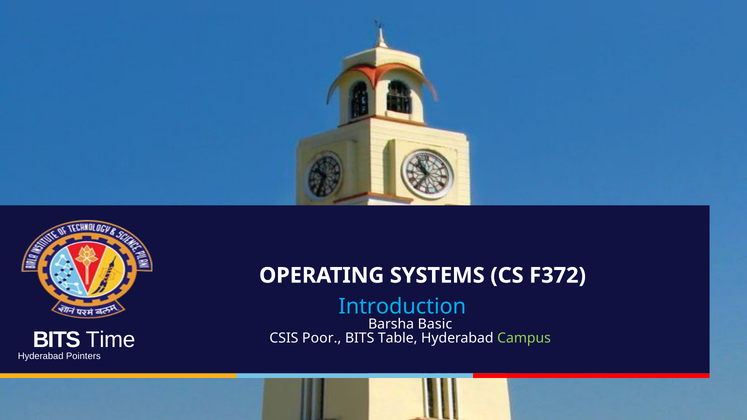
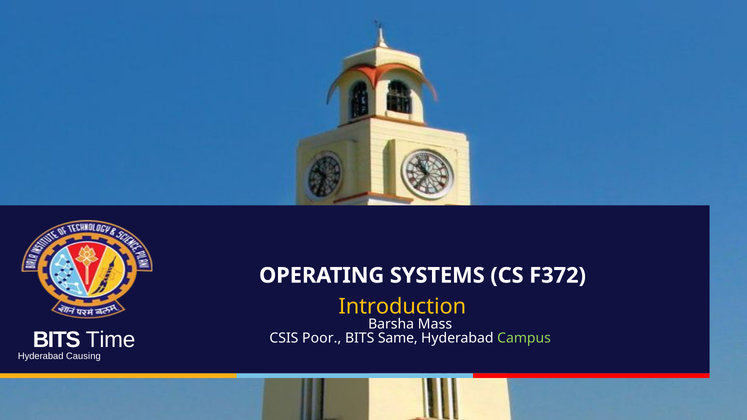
Introduction colour: light blue -> yellow (402, 307)
Basic: Basic -> Mass (435, 324)
Table: Table -> Same (398, 338)
Pointers: Pointers -> Causing (83, 356)
